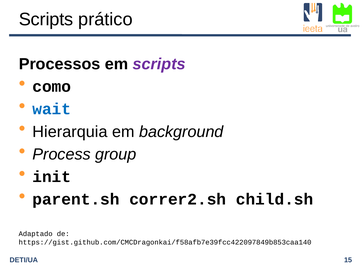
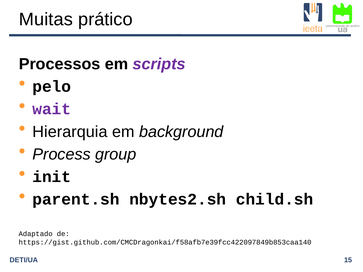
Scripts: Scripts -> Muitas (46, 19)
como: como -> pelo (52, 87)
wait colour: blue -> purple (52, 109)
correr2.sh: correr2.sh -> nbytes2.sh (178, 200)
